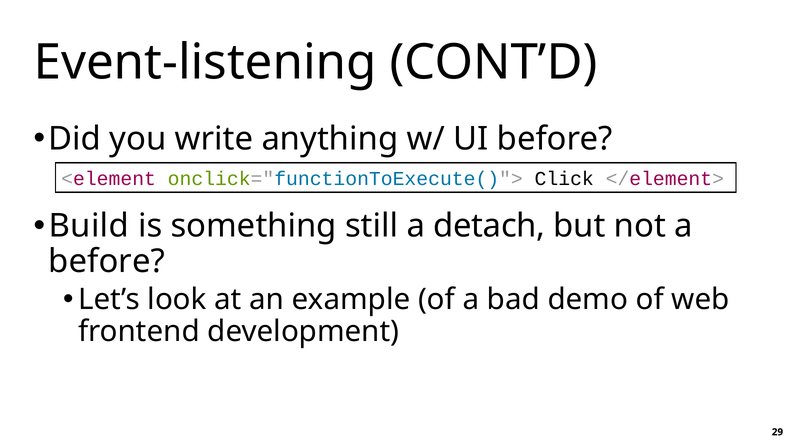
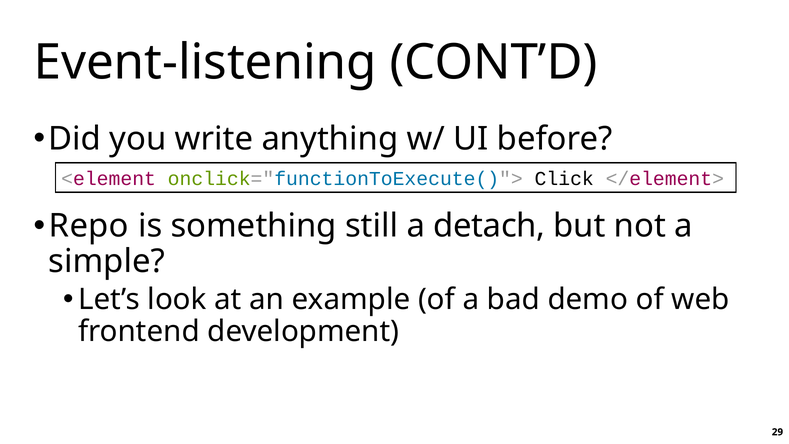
Build: Build -> Repo (89, 226)
before: before -> simple (107, 261)
